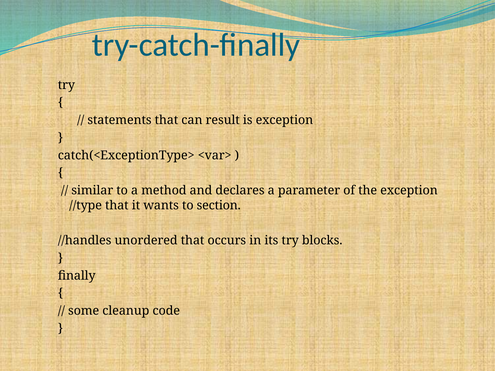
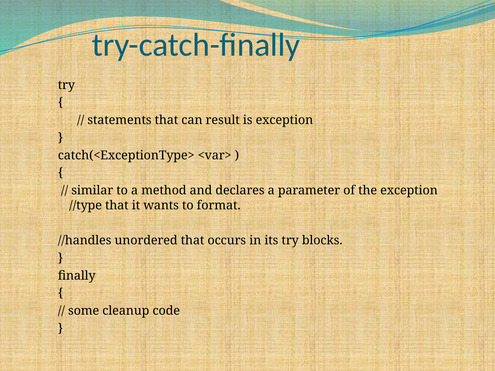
section: section -> format (219, 205)
